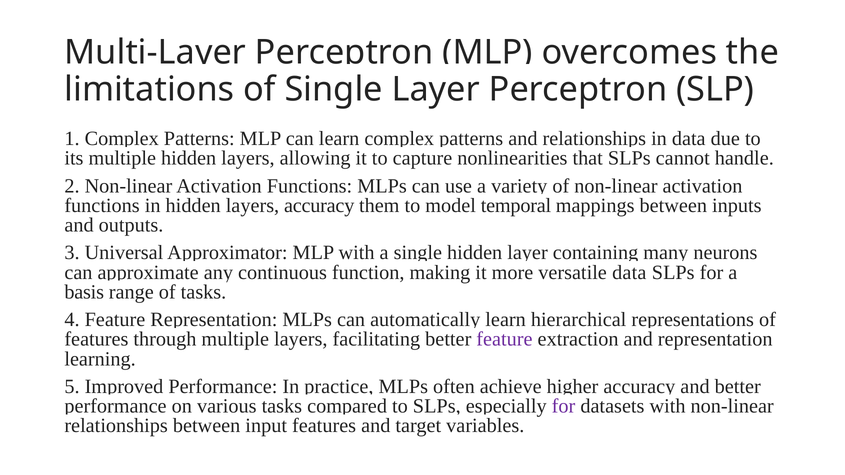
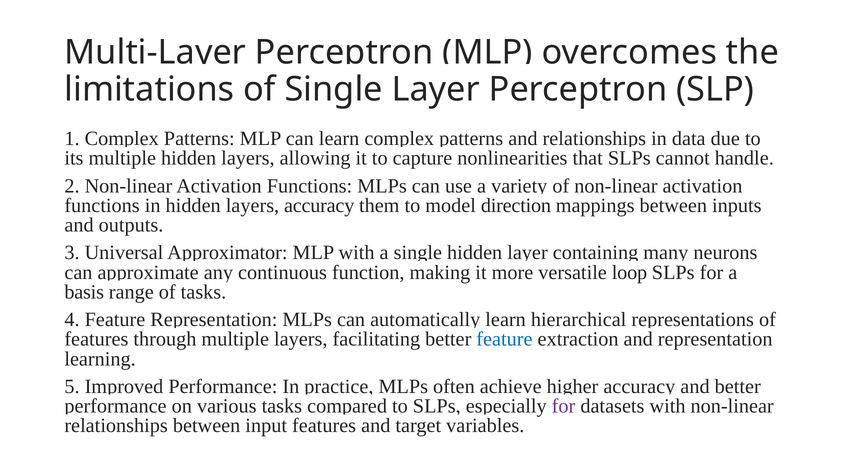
temporal: temporal -> direction (516, 206)
versatile data: data -> loop (629, 273)
feature colour: purple -> blue (504, 339)
